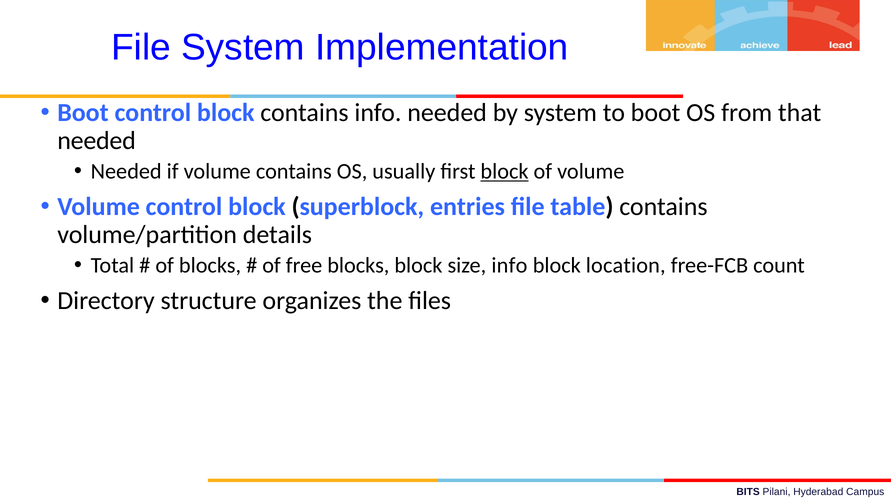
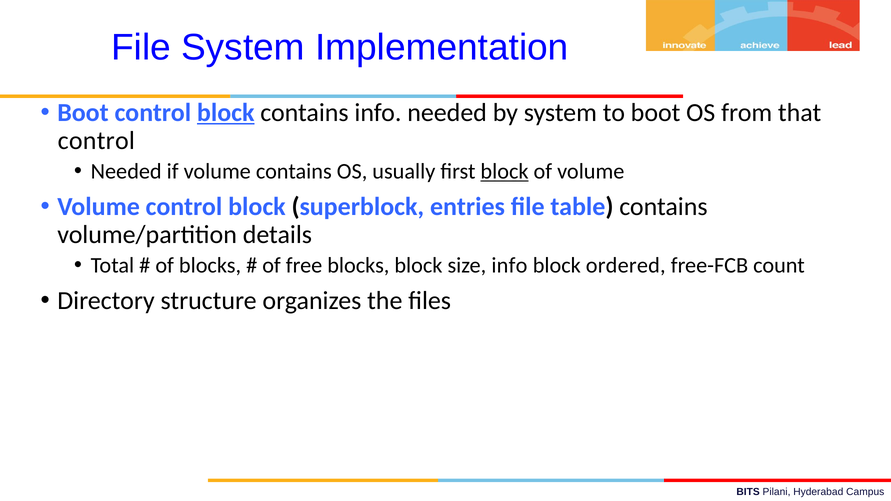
block underline: none -> present (226, 113)
needed: needed -> control (96, 141)
location: location -> ordered (626, 266)
